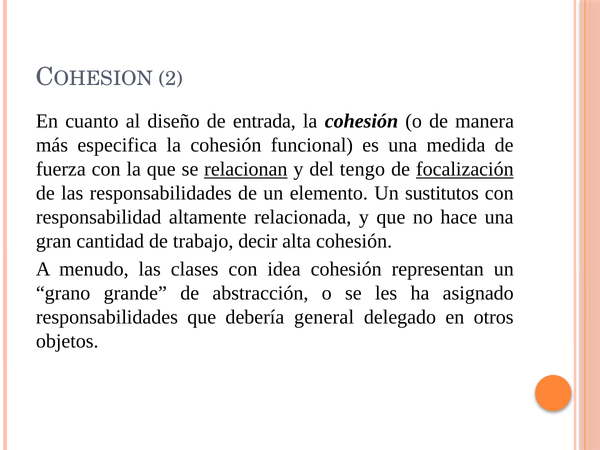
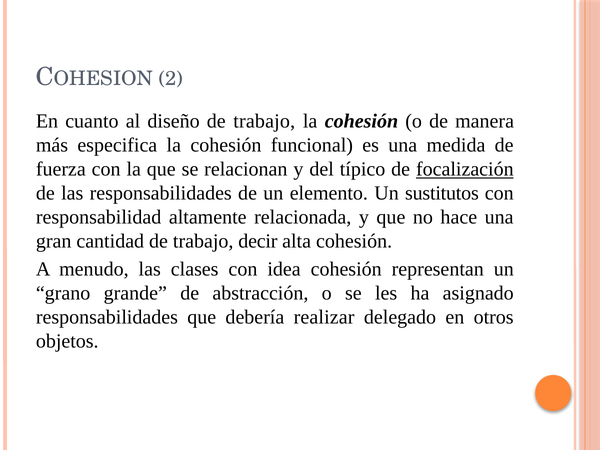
diseño de entrada: entrada -> trabajo (264, 121)
relacionan underline: present -> none (246, 169)
tengo: tengo -> típico (363, 169)
general: general -> realizar (324, 317)
